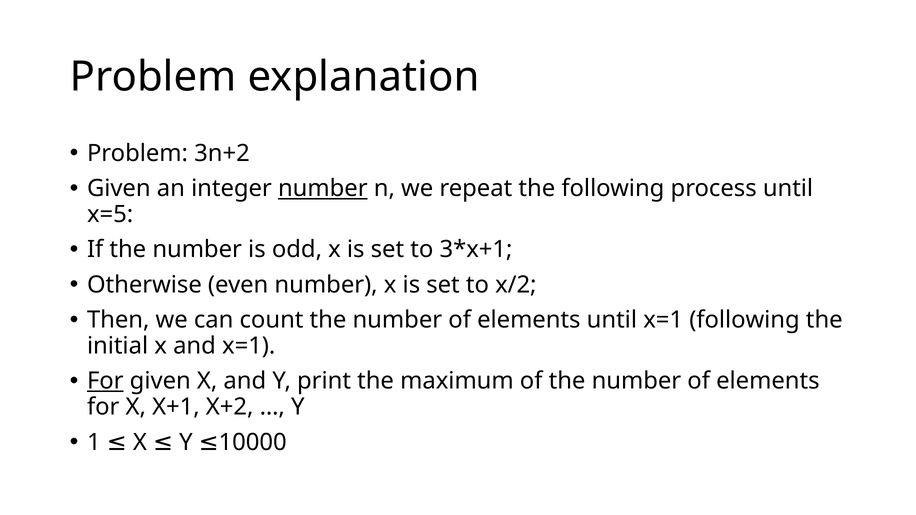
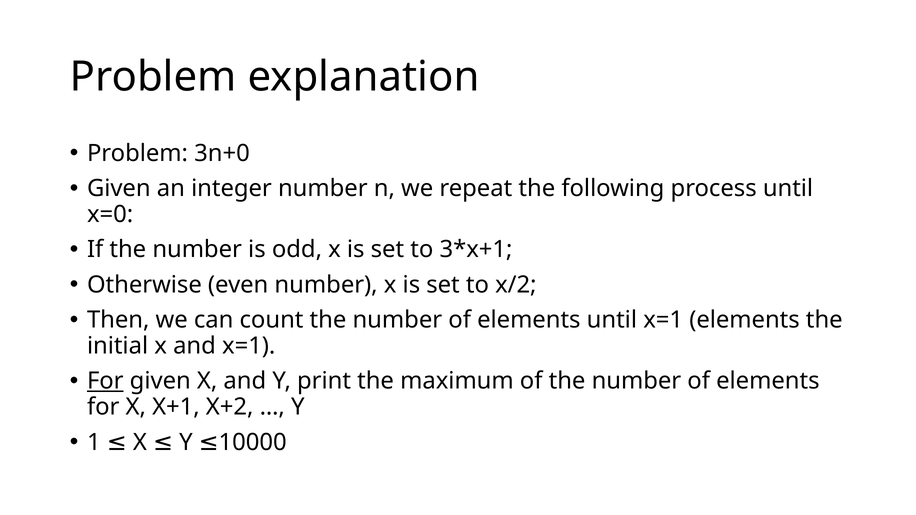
3n+2: 3n+2 -> 3n+0 (222, 153)
number underline: present -> none (323, 189)
x=5: x=5 -> x=0 (110, 214)
x=1 following: following -> elements (744, 320)
